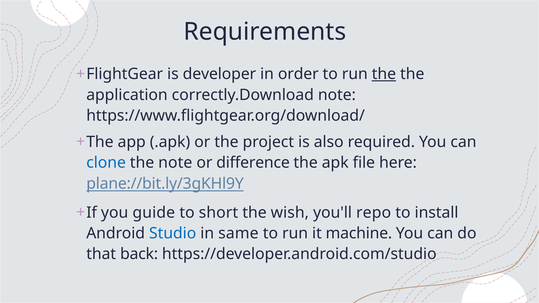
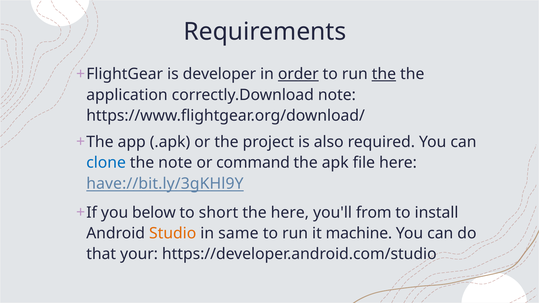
order underline: none -> present (298, 74)
difference: difference -> command (253, 163)
plane://bit.ly/3gKHl9Y: plane://bit.ly/3gKHl9Y -> have://bit.ly/3gKHl9Y (165, 184)
guide: guide -> below (154, 213)
the wish: wish -> here (290, 213)
repo: repo -> from (374, 213)
Studio colour: blue -> orange (173, 233)
back: back -> your (139, 254)
